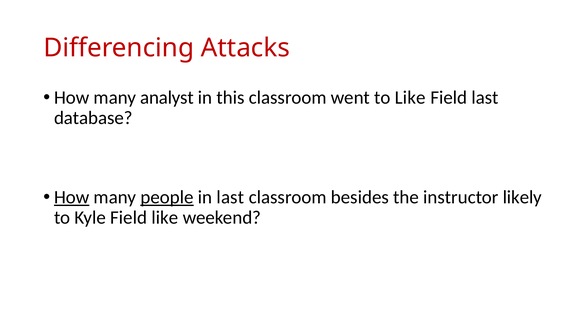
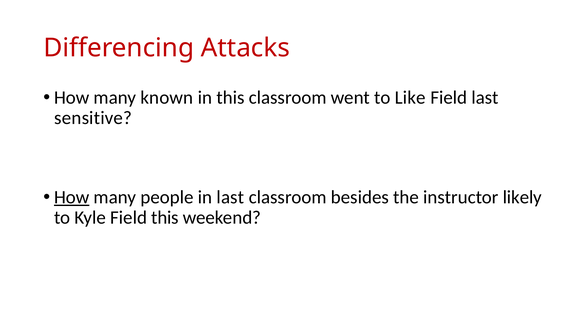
analyst: analyst -> known (167, 97)
database: database -> sensitive (93, 118)
people underline: present -> none (167, 197)
Field like: like -> this (165, 218)
